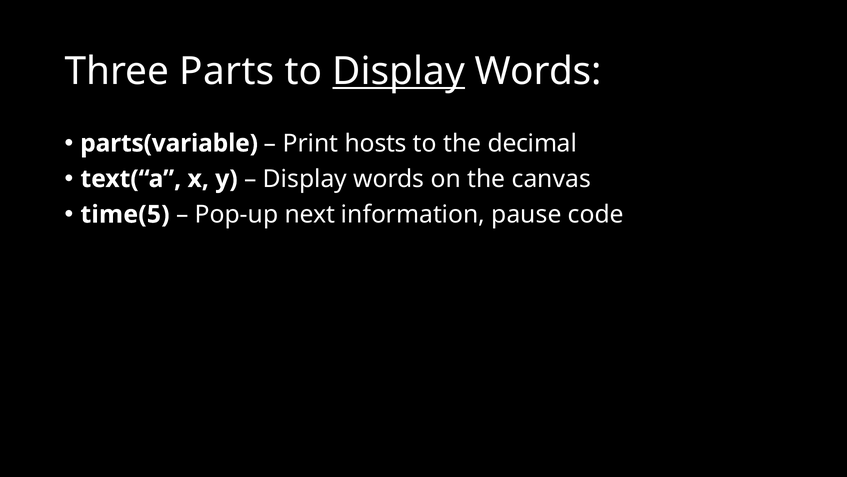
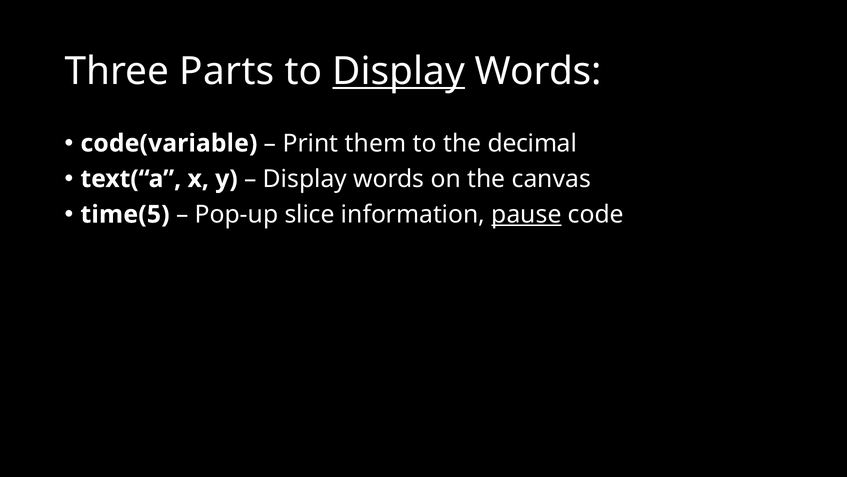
parts(variable: parts(variable -> code(variable (169, 143)
hosts: hosts -> them (376, 143)
next: next -> slice (310, 214)
pause underline: none -> present (526, 214)
